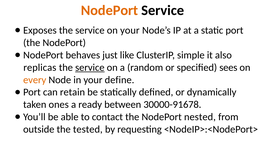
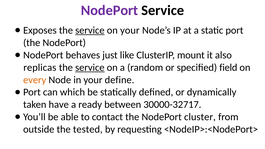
NodePort colour: orange -> purple (109, 10)
service underline: none -> present (90, 30)
simple: simple -> mount (191, 55)
sees: sees -> field (228, 67)
retain: retain -> which (72, 92)
ones: ones -> have (59, 105)
30000-91678: 30000-91678 -> 30000-32717 (172, 105)
nested: nested -> cluster (200, 117)
